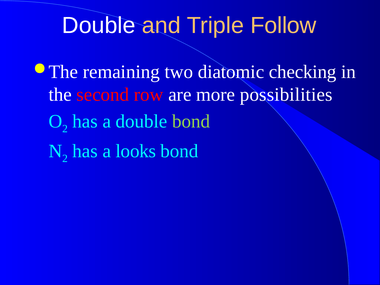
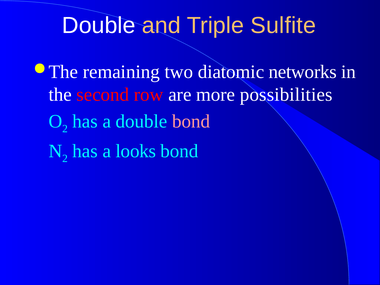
Follow: Follow -> Sulfite (283, 25)
checking: checking -> networks (303, 72)
bond colour: light green -> pink (191, 121)
